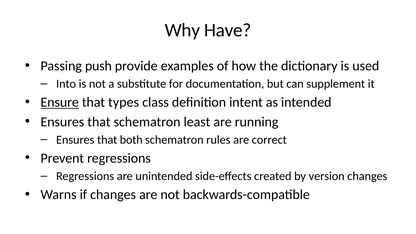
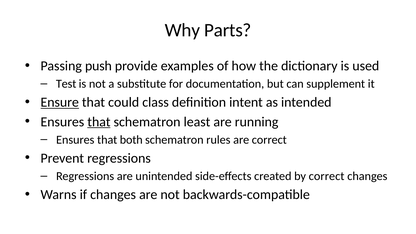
Have: Have -> Parts (228, 30)
Into: Into -> Test (66, 84)
types: types -> could (124, 102)
that underline: none -> present (99, 122)
by version: version -> correct (327, 176)
